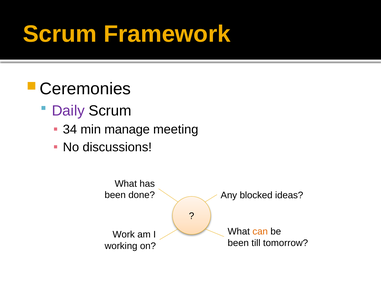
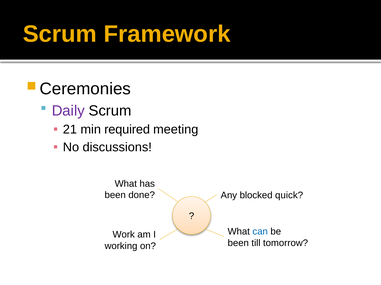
34: 34 -> 21 (70, 130)
manage: manage -> required (127, 130)
ideas: ideas -> quick (289, 196)
can colour: orange -> blue (260, 232)
